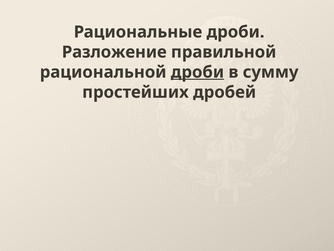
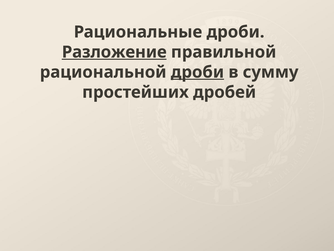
Разложение underline: none -> present (114, 52)
